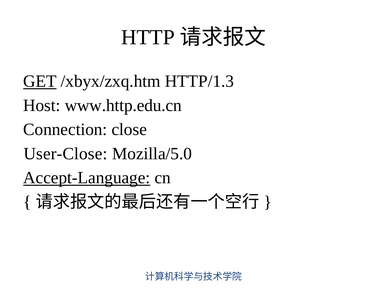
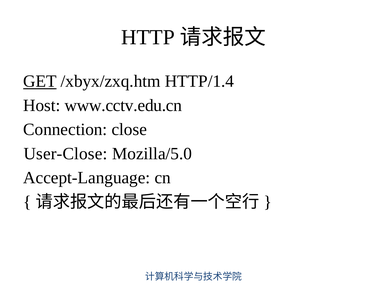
HTTP/1.3: HTTP/1.3 -> HTTP/1.4 (199, 81)
www.http.edu.cn: www.http.edu.cn -> www.cctv.edu.cn (123, 105)
Accept-Language underline: present -> none (87, 178)
